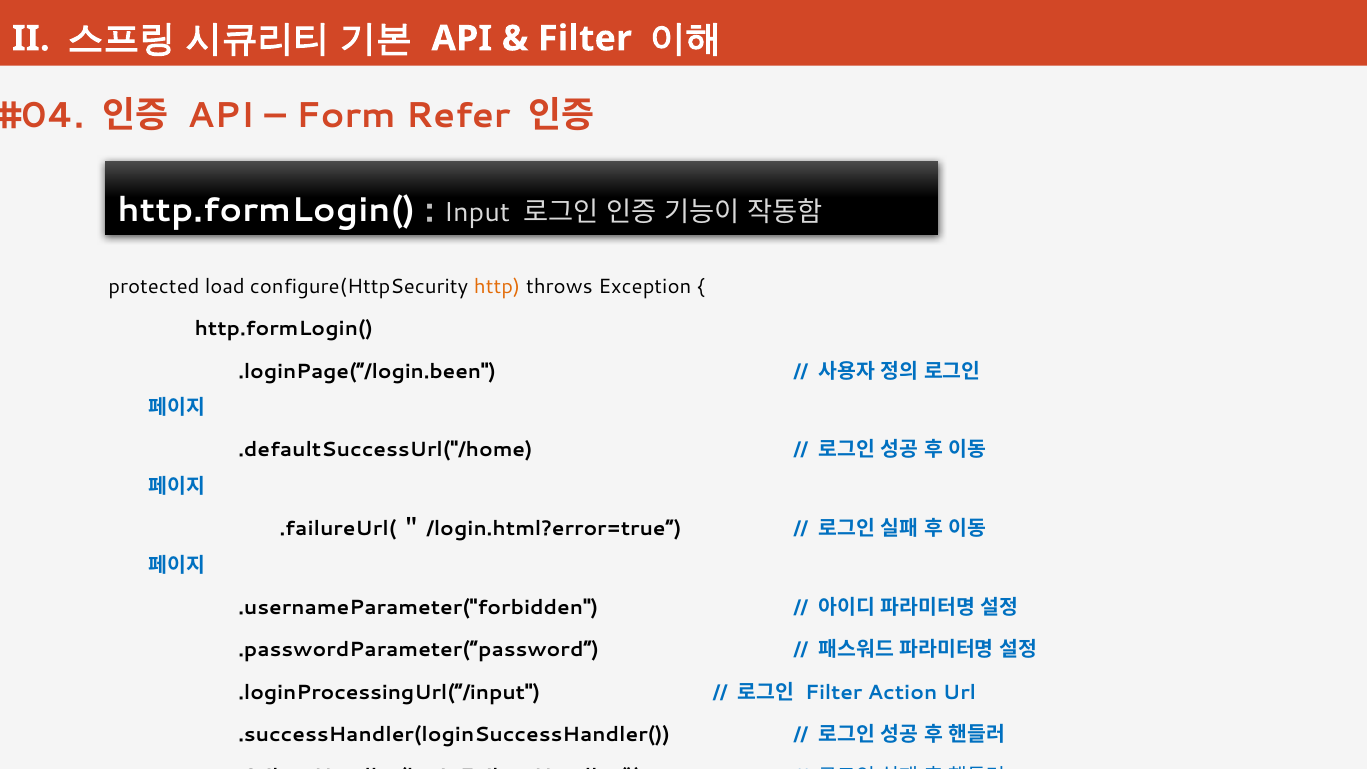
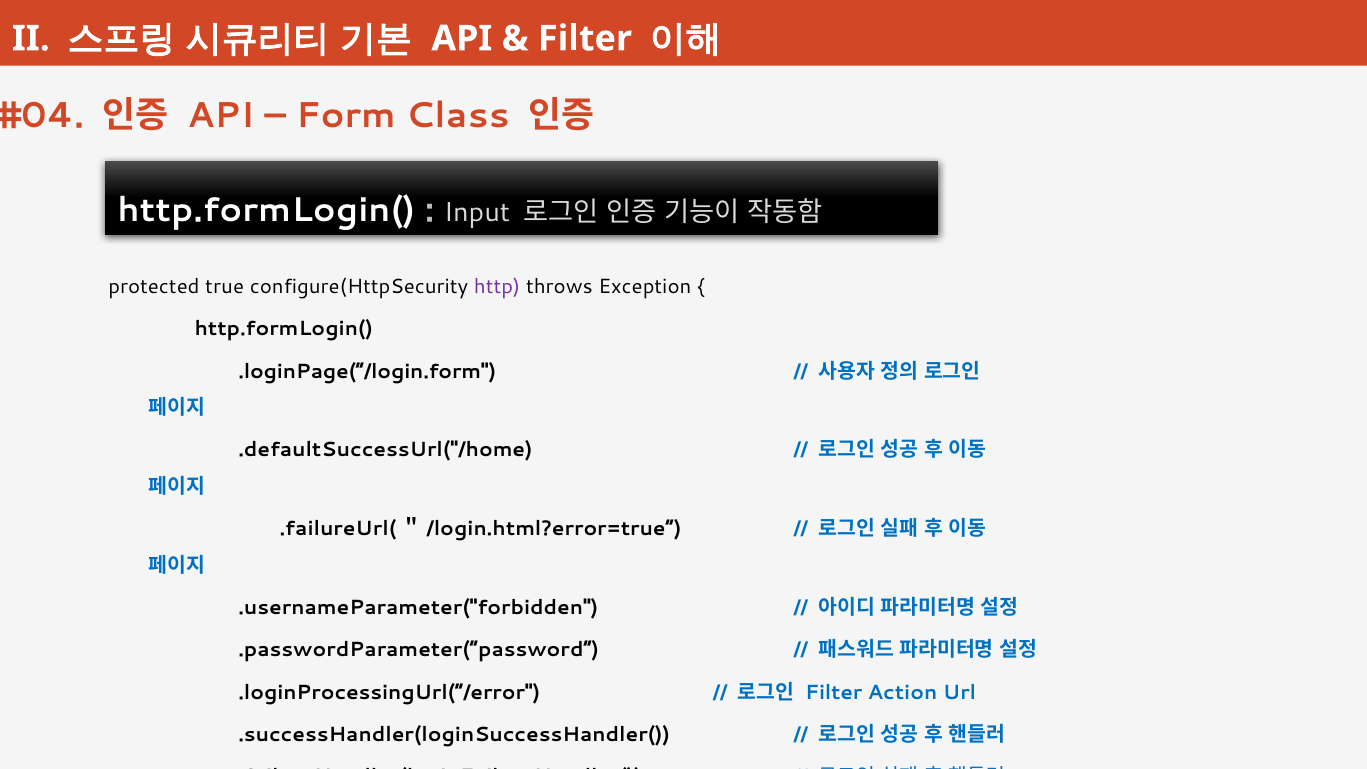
Refer: Refer -> Class (458, 115)
load: load -> true (225, 287)
http colour: orange -> purple (497, 287)
.loginPage(“/login.been: .loginPage(“/login.been -> .loginPage(“/login.form (367, 371)
.loginProcessingUrl(“/input: .loginProcessingUrl(“/input -> .loginProcessingUrl(“/error (389, 692)
